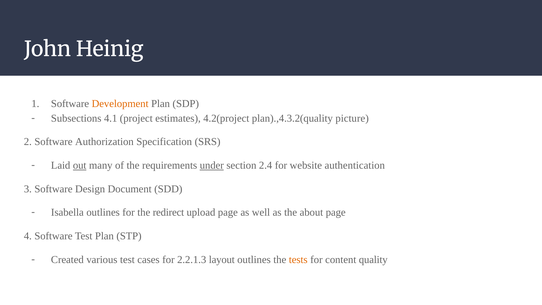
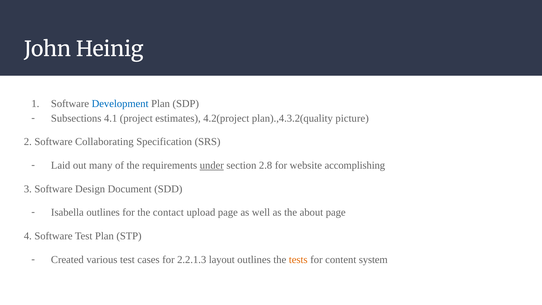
Development colour: orange -> blue (120, 104)
Authorization: Authorization -> Collaborating (104, 142)
out underline: present -> none (80, 165)
2.4: 2.4 -> 2.8 (266, 165)
authentication: authentication -> accomplishing (355, 165)
redirect: redirect -> contact (168, 212)
quality: quality -> system (373, 259)
